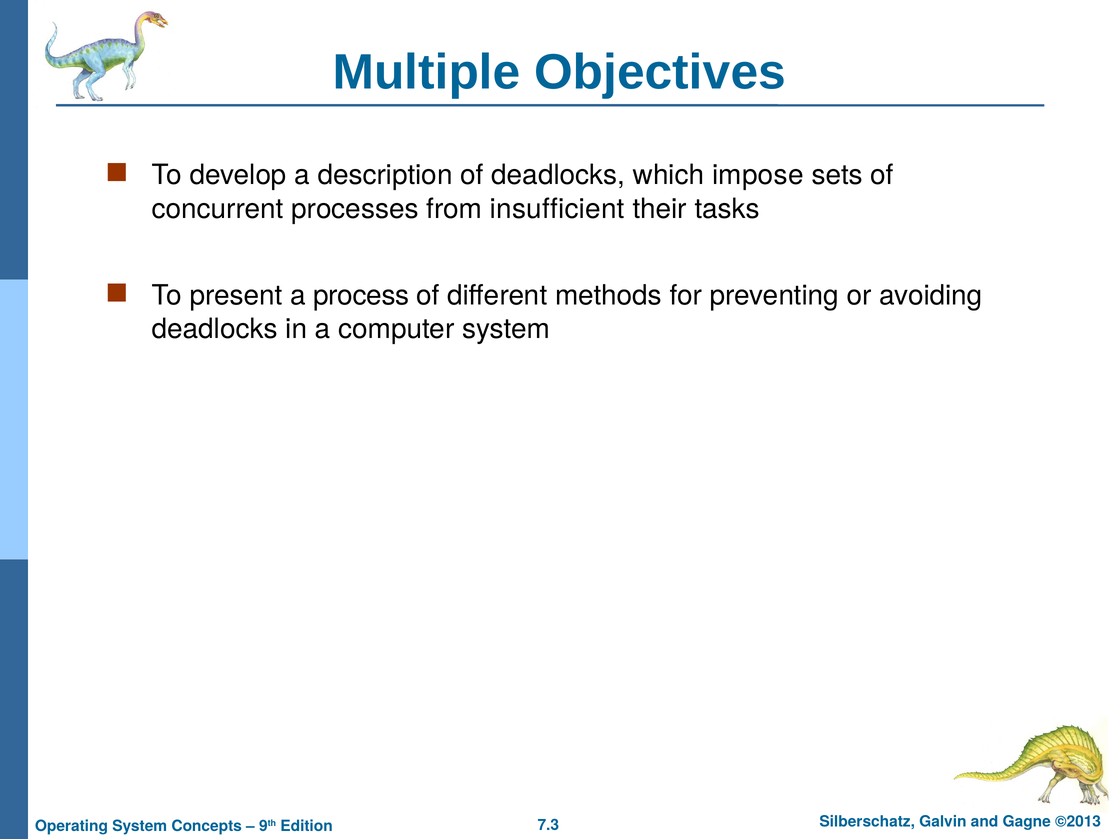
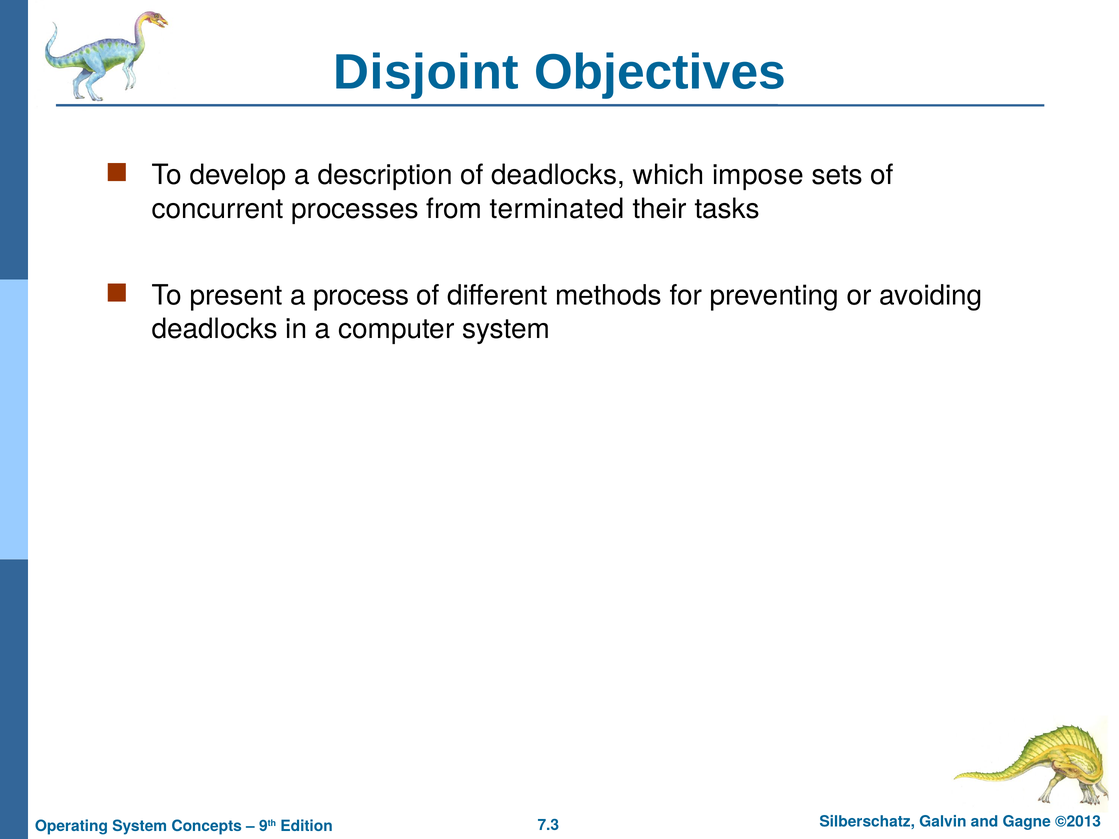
Multiple: Multiple -> Disjoint (426, 73)
insufficient: insufficient -> terminated (557, 209)
